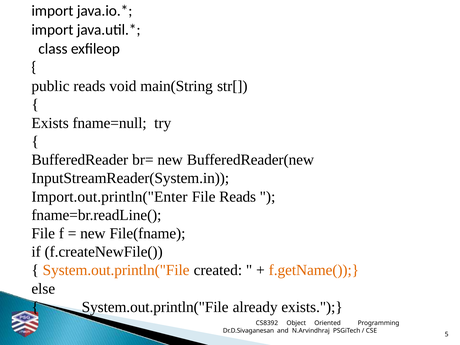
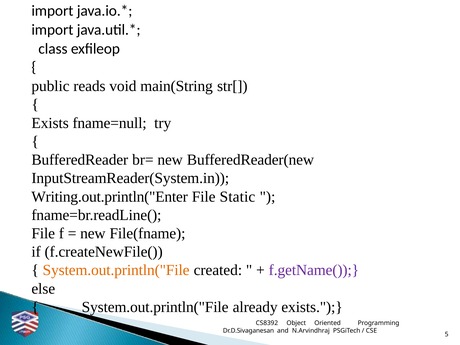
Import.out.println("Enter: Import.out.println("Enter -> Writing.out.println("Enter (110, 197)
File Reads: Reads -> Static (237, 197)
f.getName( colour: orange -> purple (314, 270)
